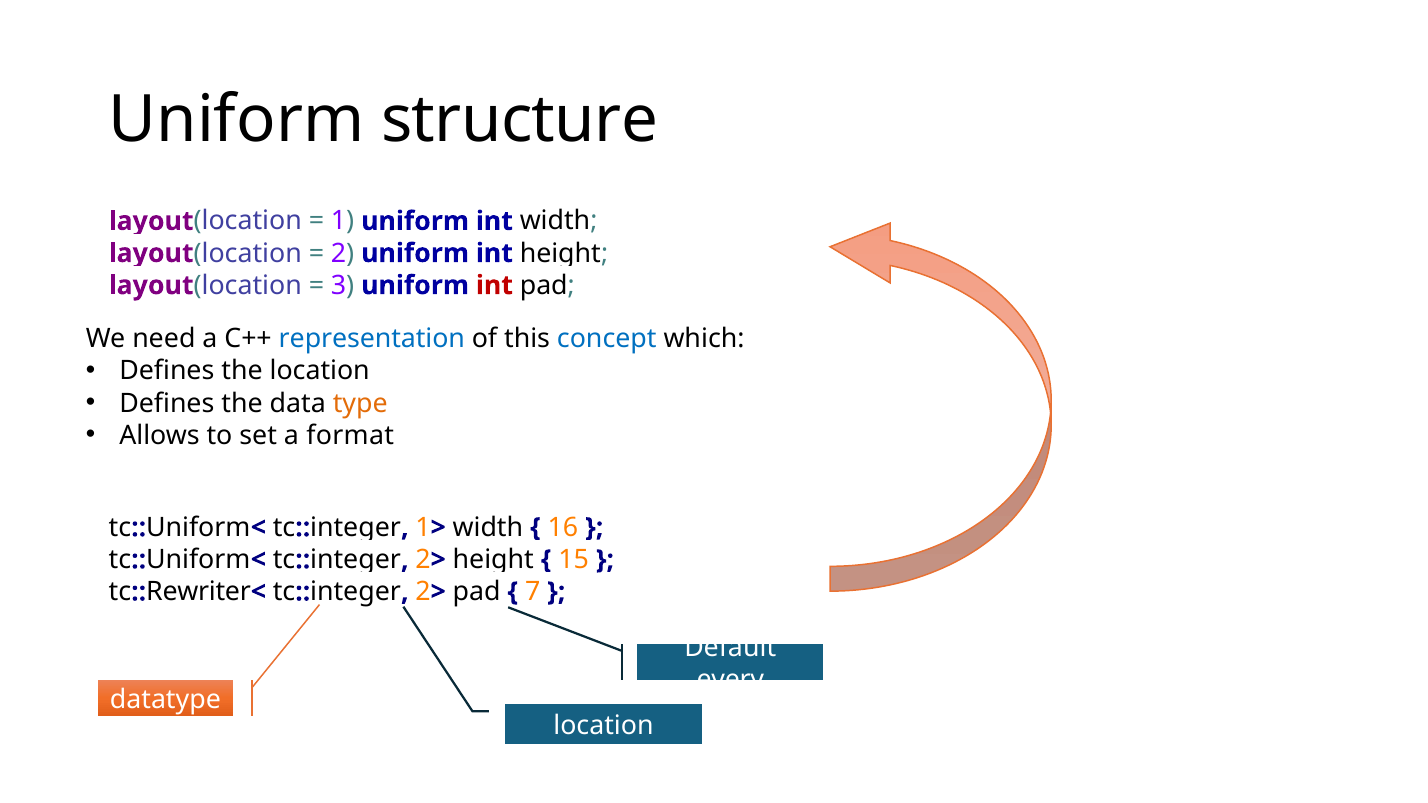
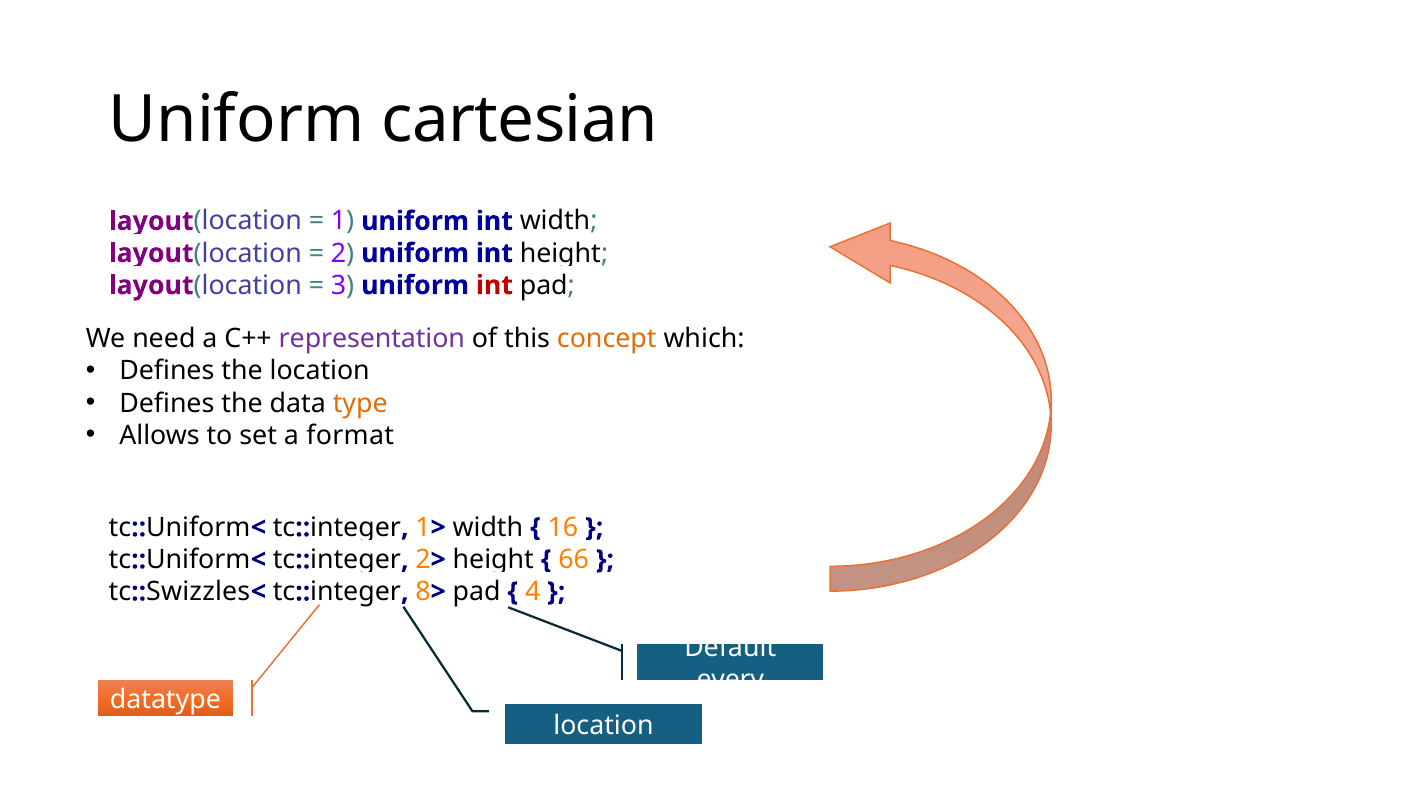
structure: structure -> cartesian (520, 120)
representation colour: blue -> purple (372, 339)
concept colour: blue -> orange (607, 339)
15: 15 -> 66 (574, 560)
Rewriter: Rewriter -> Swizzles (198, 592)
2: 2 -> 8 (423, 592)
7: 7 -> 4 (533, 592)
